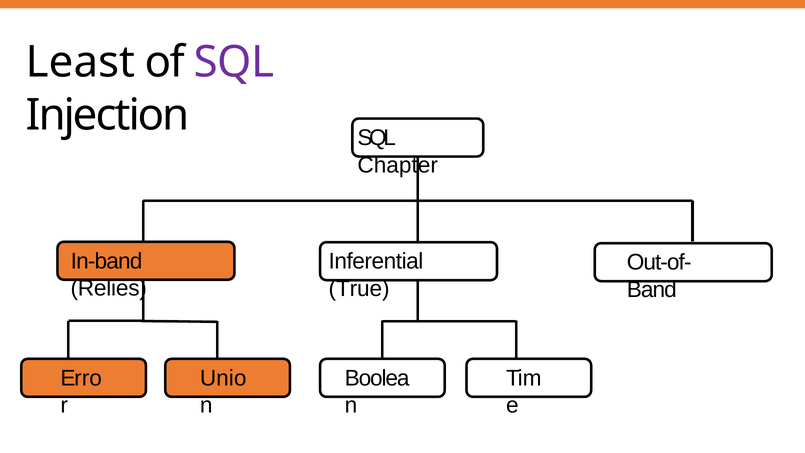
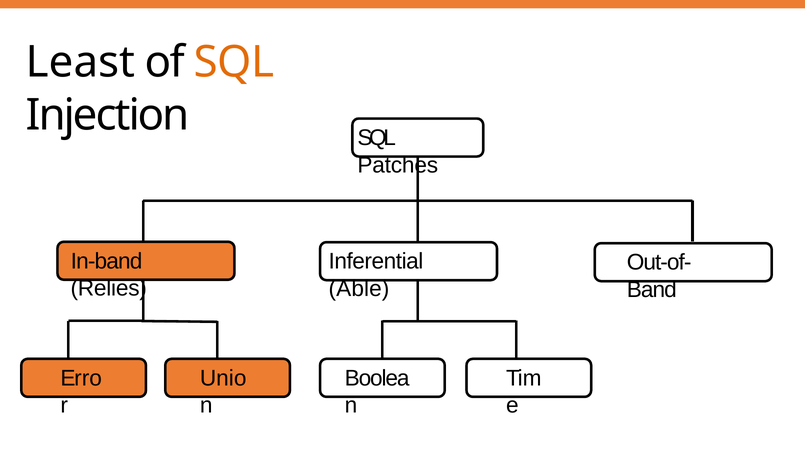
SQL colour: purple -> orange (234, 62)
Chapter: Chapter -> Patches (398, 165)
True: True -> Able (359, 289)
